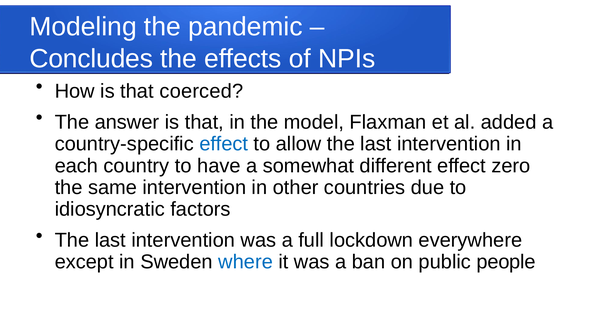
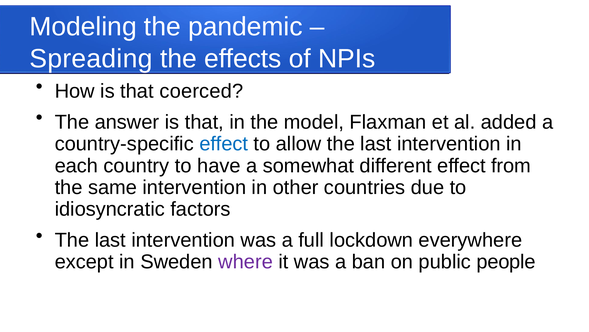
Concludes: Concludes -> Spreading (91, 59)
zero: zero -> from (511, 165)
where colour: blue -> purple (246, 262)
